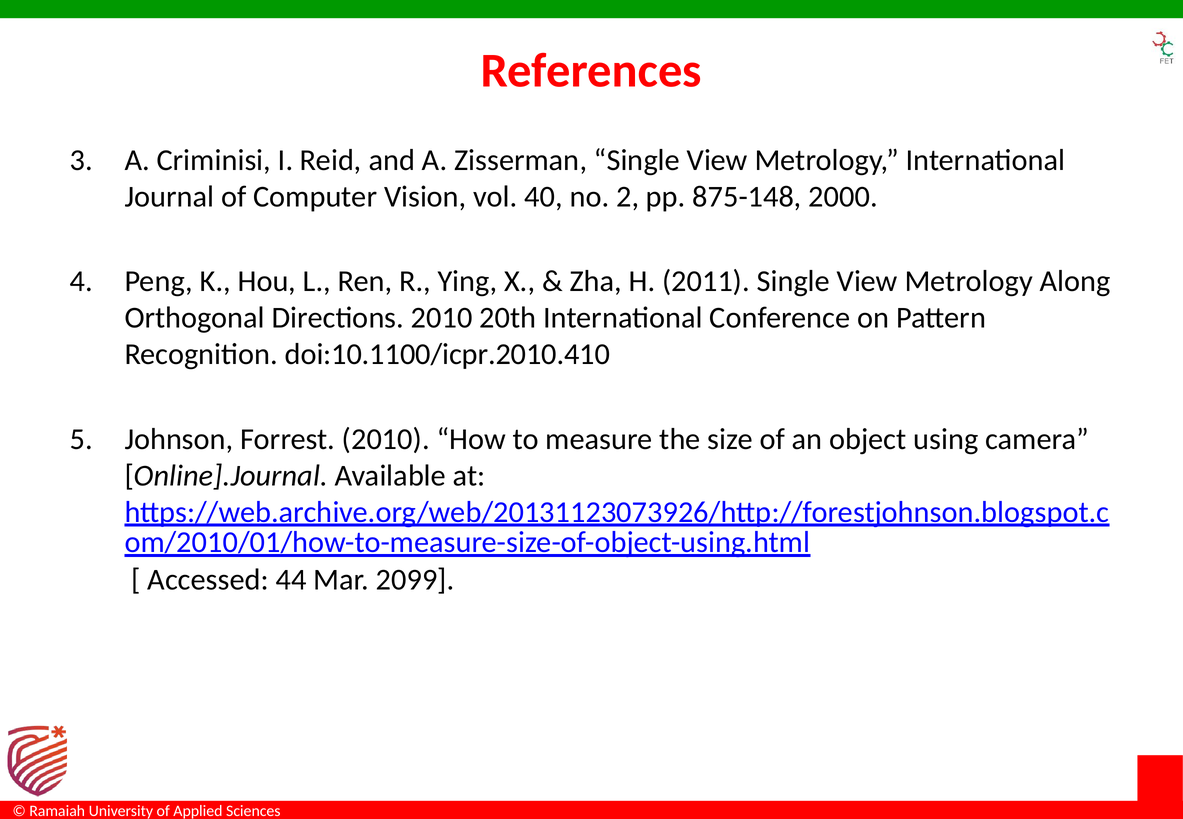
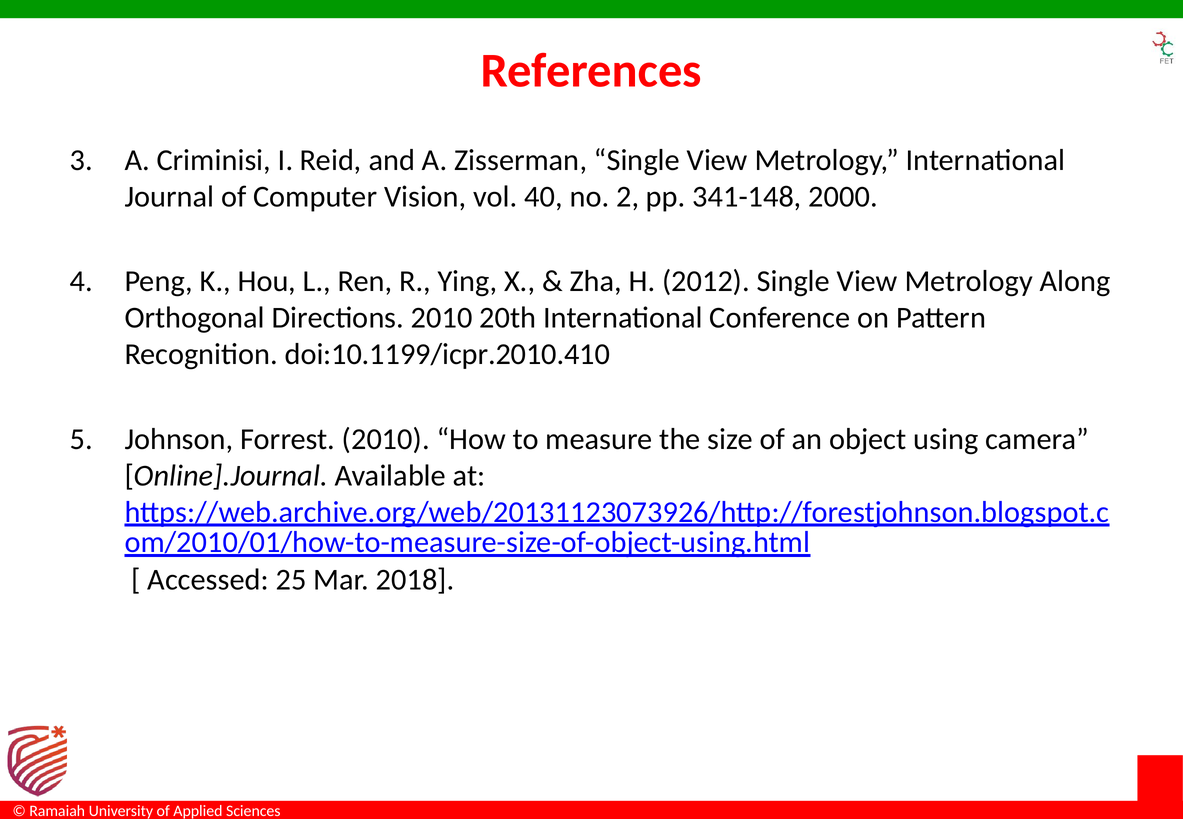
875-148: 875-148 -> 341-148 (747, 197)
2011: 2011 -> 2012 (706, 281)
doi:10.1100/icpr.2010.410: doi:10.1100/icpr.2010.410 -> doi:10.1199/icpr.2010.410 (447, 354)
44: 44 -> 25 (291, 580)
2099: 2099 -> 2018 (415, 580)
